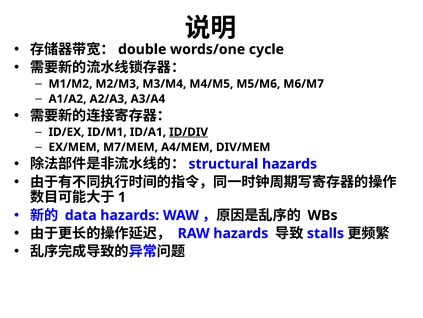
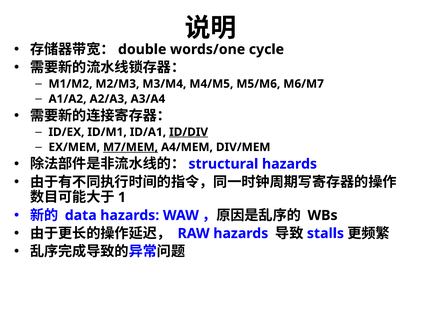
M7/MEM underline: none -> present (130, 147)
